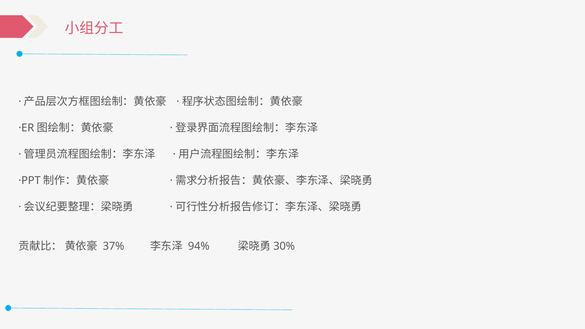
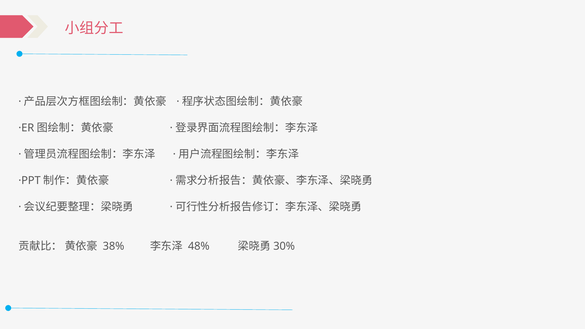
37%: 37% -> 38% (114, 246)
94%: 94% -> 48% (199, 246)
